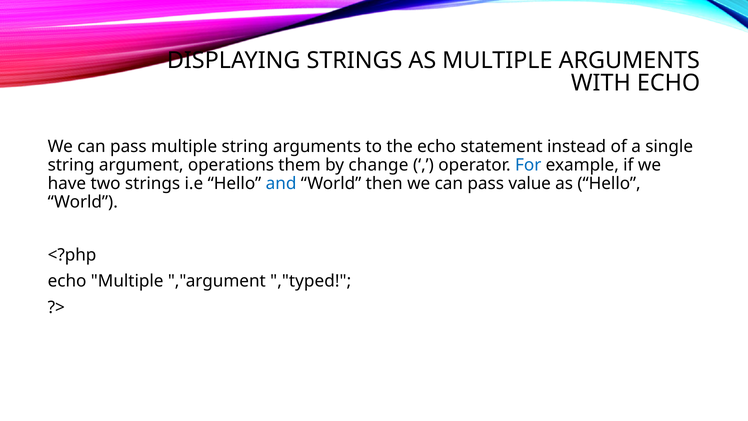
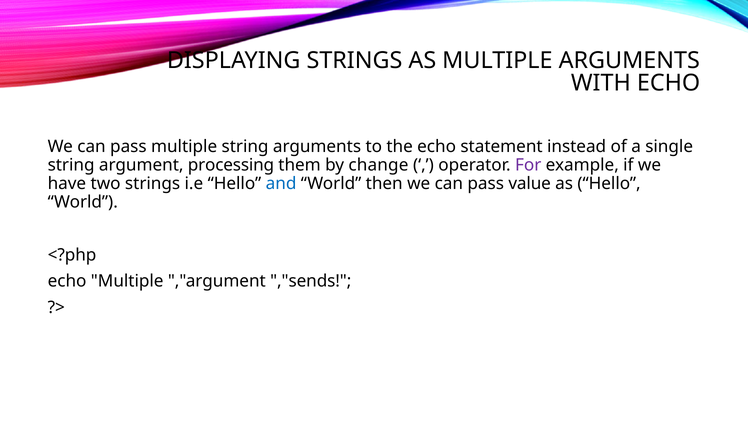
operations: operations -> processing (231, 165)
For colour: blue -> purple (528, 165)
,"typed: ,"typed -> ,"sends (311, 281)
